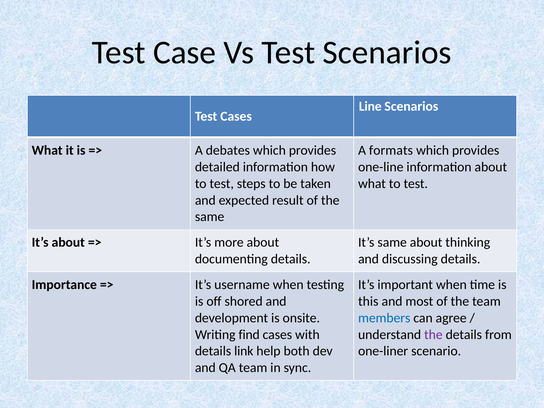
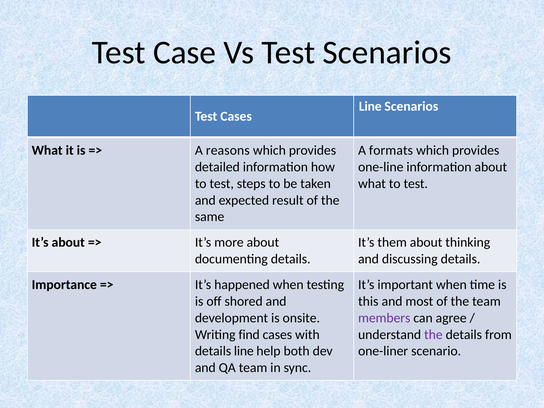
debates: debates -> reasons (228, 150)
It’s same: same -> them (392, 242)
username: username -> happened (242, 285)
members colour: blue -> purple (384, 318)
details link: link -> line (244, 351)
